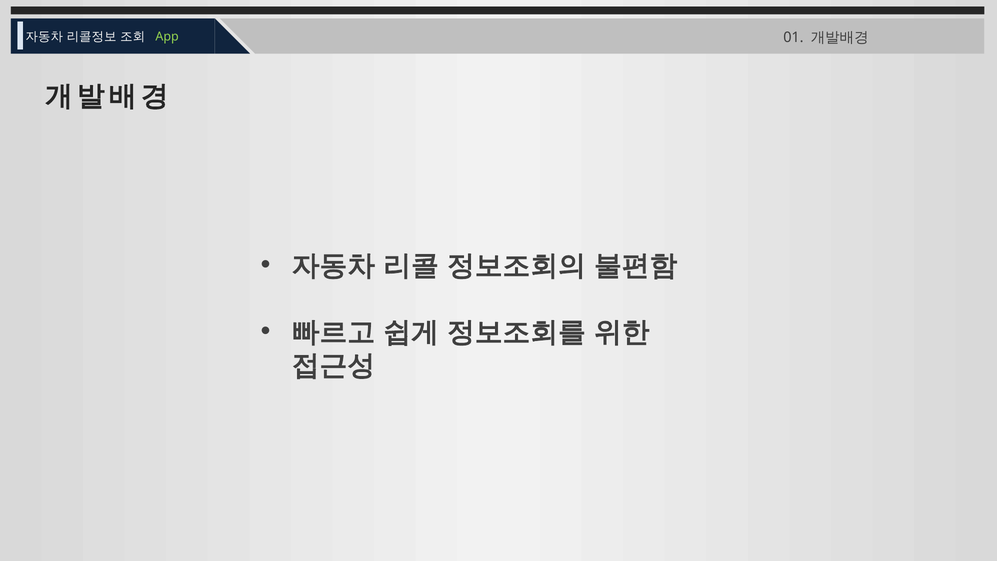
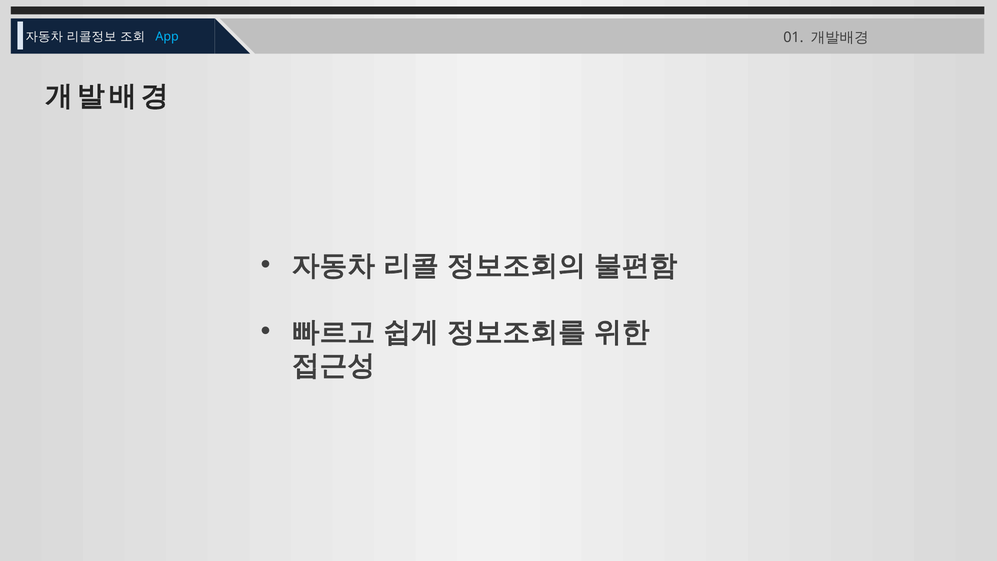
App colour: light green -> light blue (167, 37)
